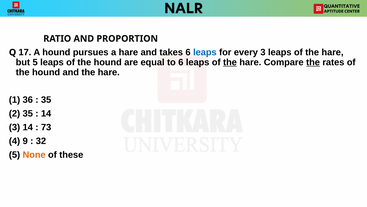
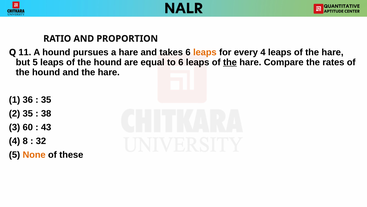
17: 17 -> 11 (25, 52)
leaps colour: blue -> orange (205, 52)
every 3: 3 -> 4 (263, 52)
the underline: present -> none (313, 62)
14: 14 -> 38 (46, 113)
3 14: 14 -> 60 (28, 127)
73: 73 -> 43 (46, 127)
9: 9 -> 8 (25, 141)
